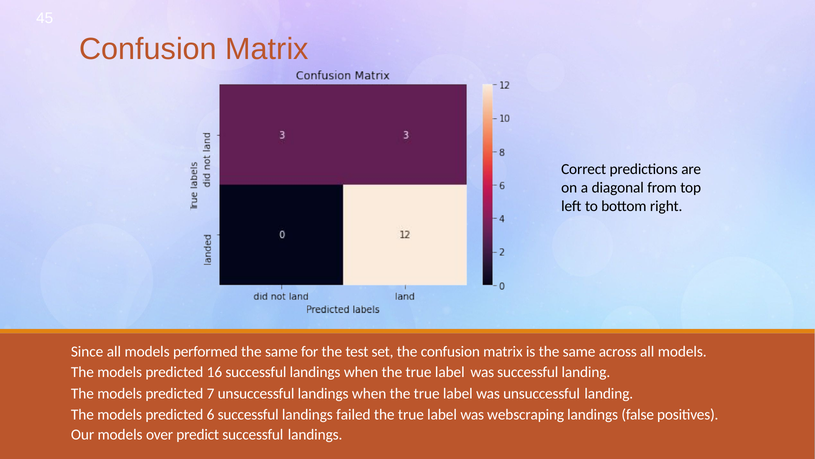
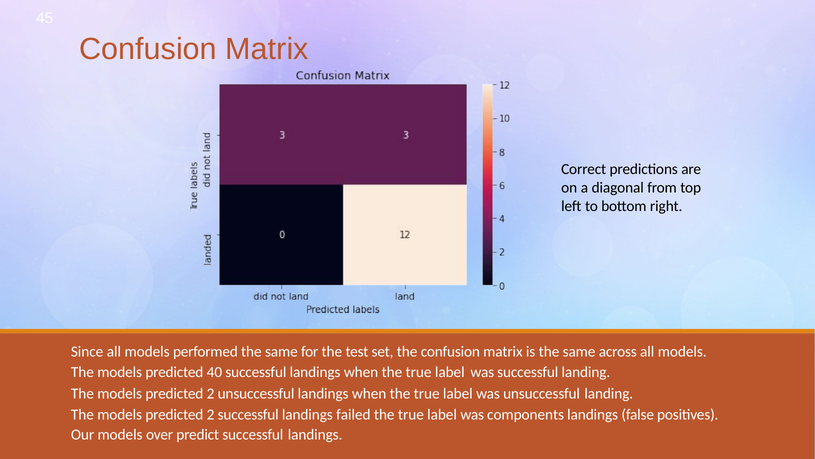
16: 16 -> 40 (214, 372)
7: 7 -> 2 (211, 393)
6: 6 -> 2 (211, 414)
webscraping: webscraping -> components (526, 414)
